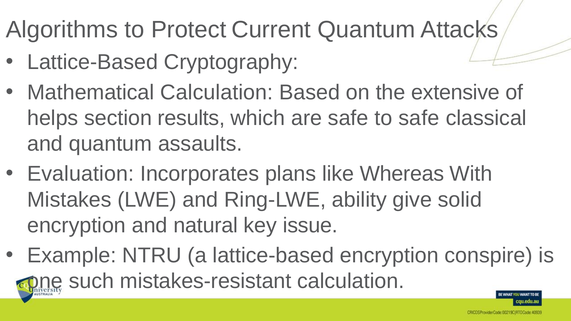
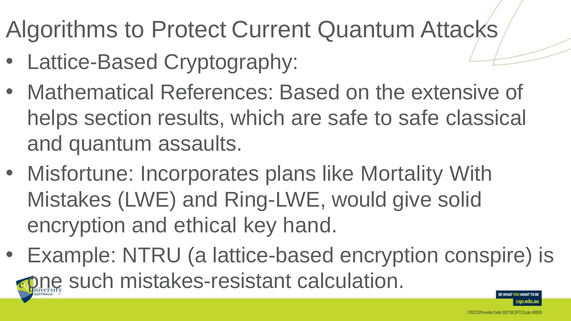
Mathematical Calculation: Calculation -> References (217, 92)
Evaluation: Evaluation -> Misfortune (81, 174)
Whereas: Whereas -> Mortality (402, 174)
ability: ability -> would (359, 200)
natural: natural -> ethical (205, 225)
issue: issue -> hand (310, 225)
